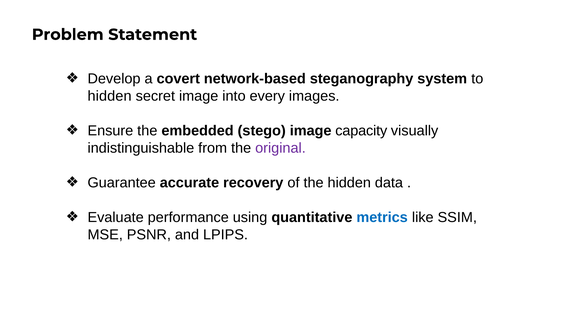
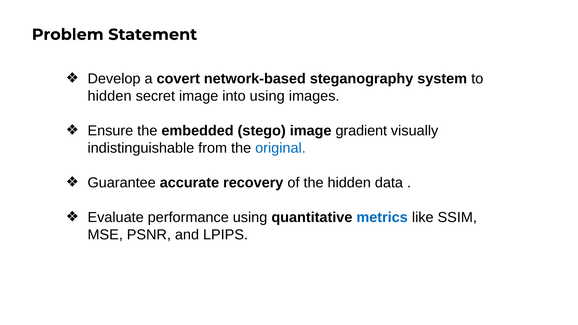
into every: every -> using (267, 96)
capacity: capacity -> gradient (361, 131)
original colour: purple -> blue (280, 148)
